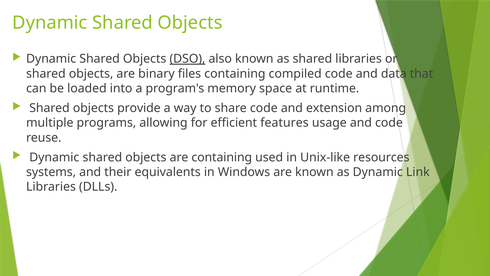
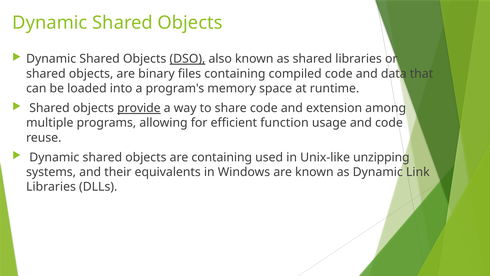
provide underline: none -> present (139, 108)
features: features -> function (284, 123)
resources: resources -> unzipping (381, 157)
